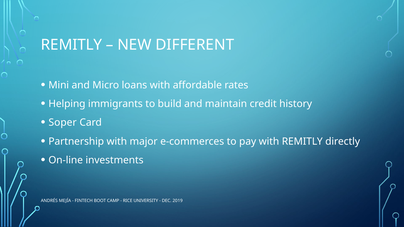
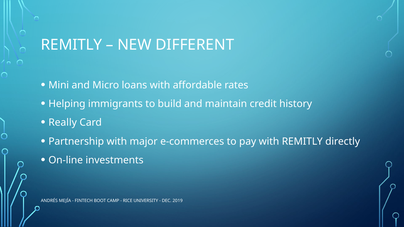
Soper: Soper -> Really (63, 123)
